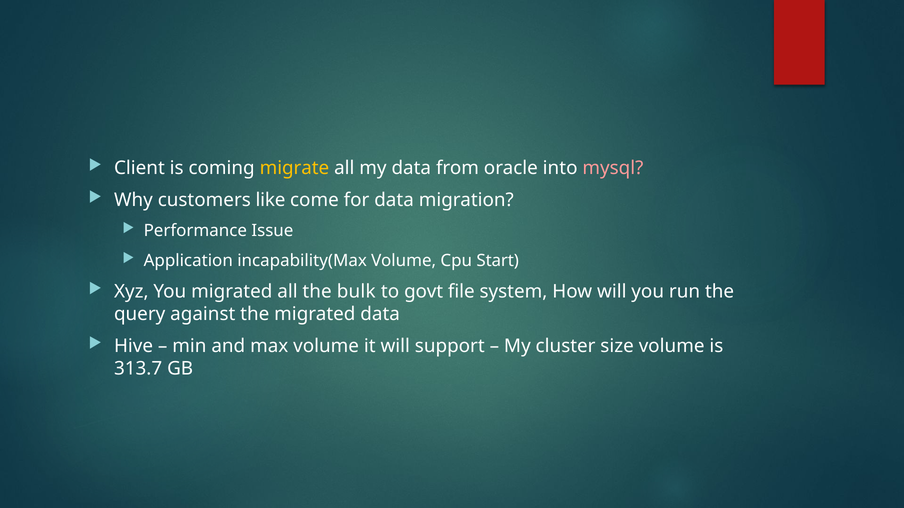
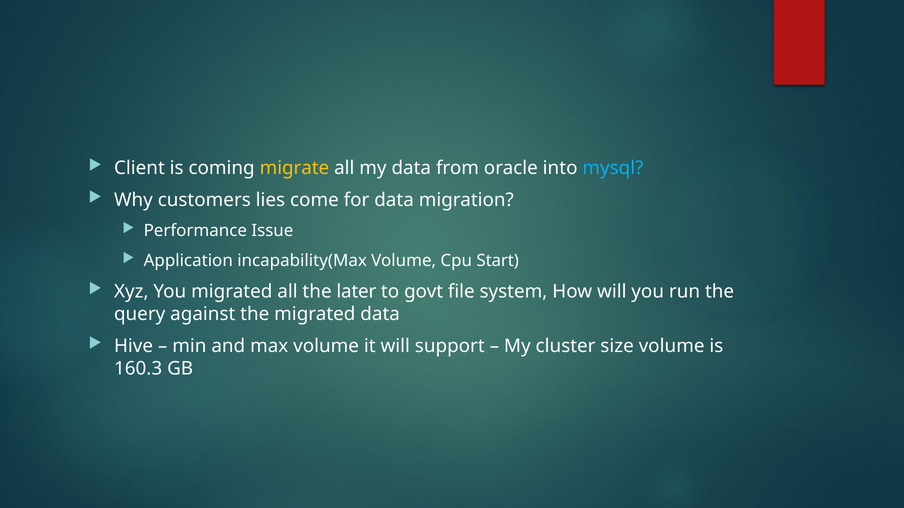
mysql colour: pink -> light blue (613, 168)
like: like -> lies (270, 200)
bulk: bulk -> later (356, 292)
313.7: 313.7 -> 160.3 (138, 369)
